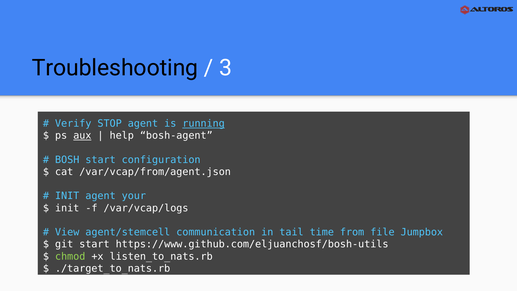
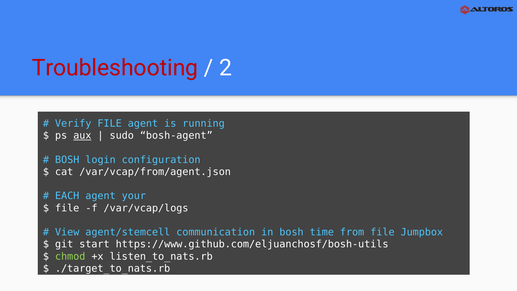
Troubleshooting colour: black -> red (115, 68)
3: 3 -> 2 (225, 68)
Verify STOP: STOP -> FILE (110, 123)
running underline: present -> none (204, 123)
help: help -> sudo (122, 136)
BOSH start: start -> login (101, 160)
INIT: INIT -> EACH (67, 196)
init: init -> file (67, 208)
in tail: tail -> bosh (292, 232)
